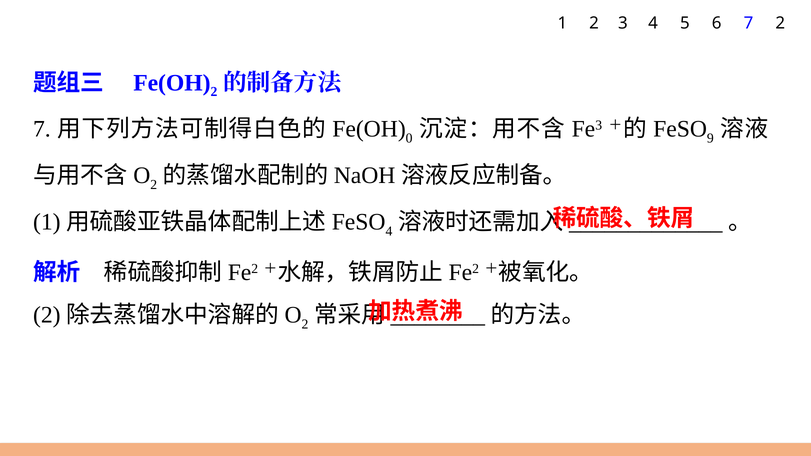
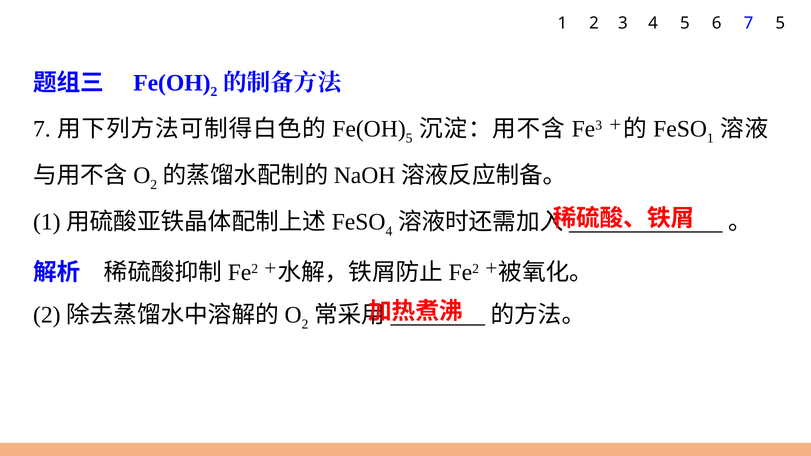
7 2: 2 -> 5 (780, 23)
0: 0 -> 5 (409, 138)
9: 9 -> 1 (710, 138)
